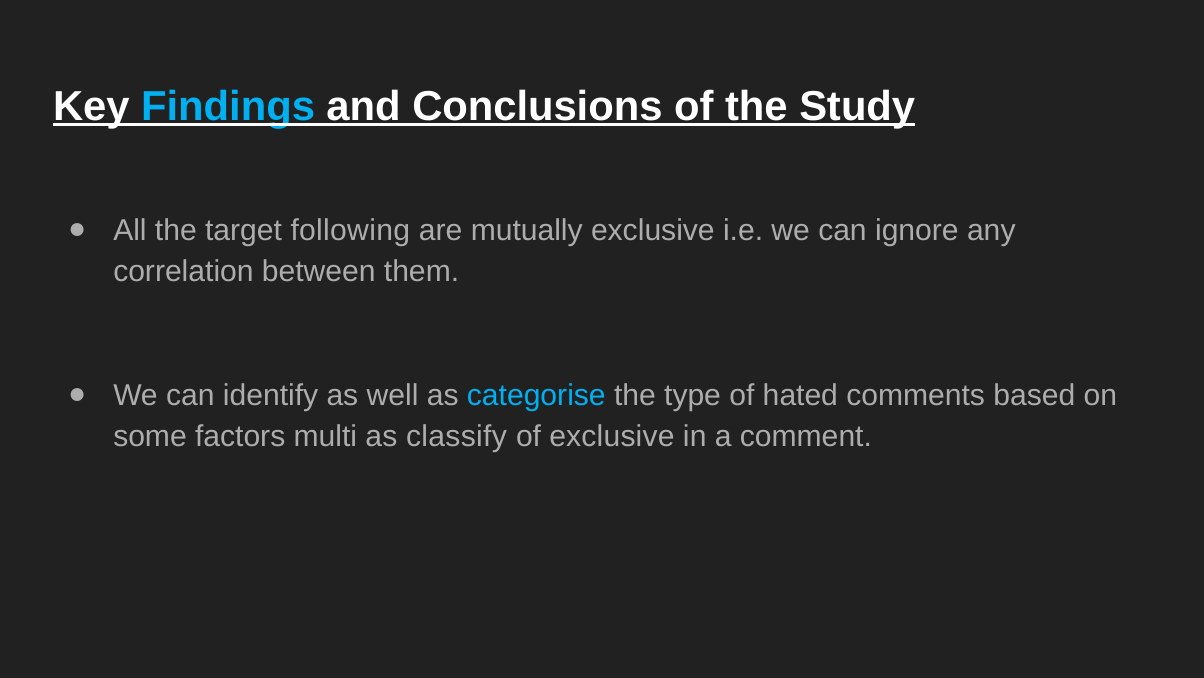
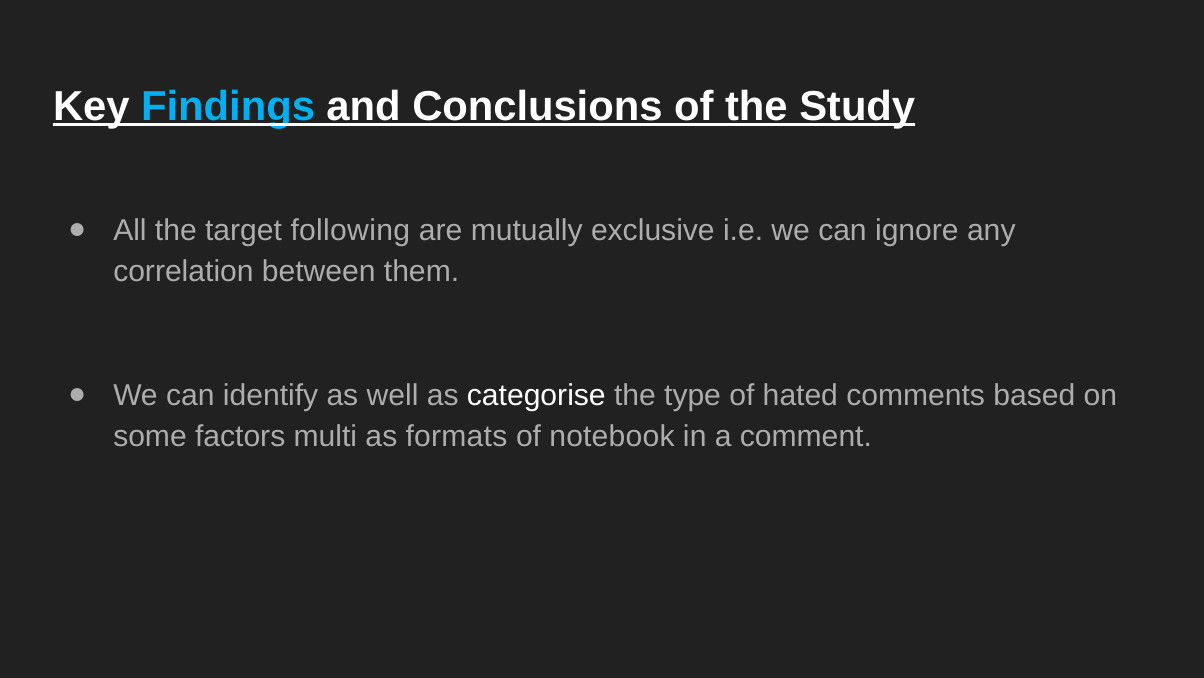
categorise colour: light blue -> white (536, 395)
classify: classify -> formats (456, 436)
of exclusive: exclusive -> notebook (612, 436)
